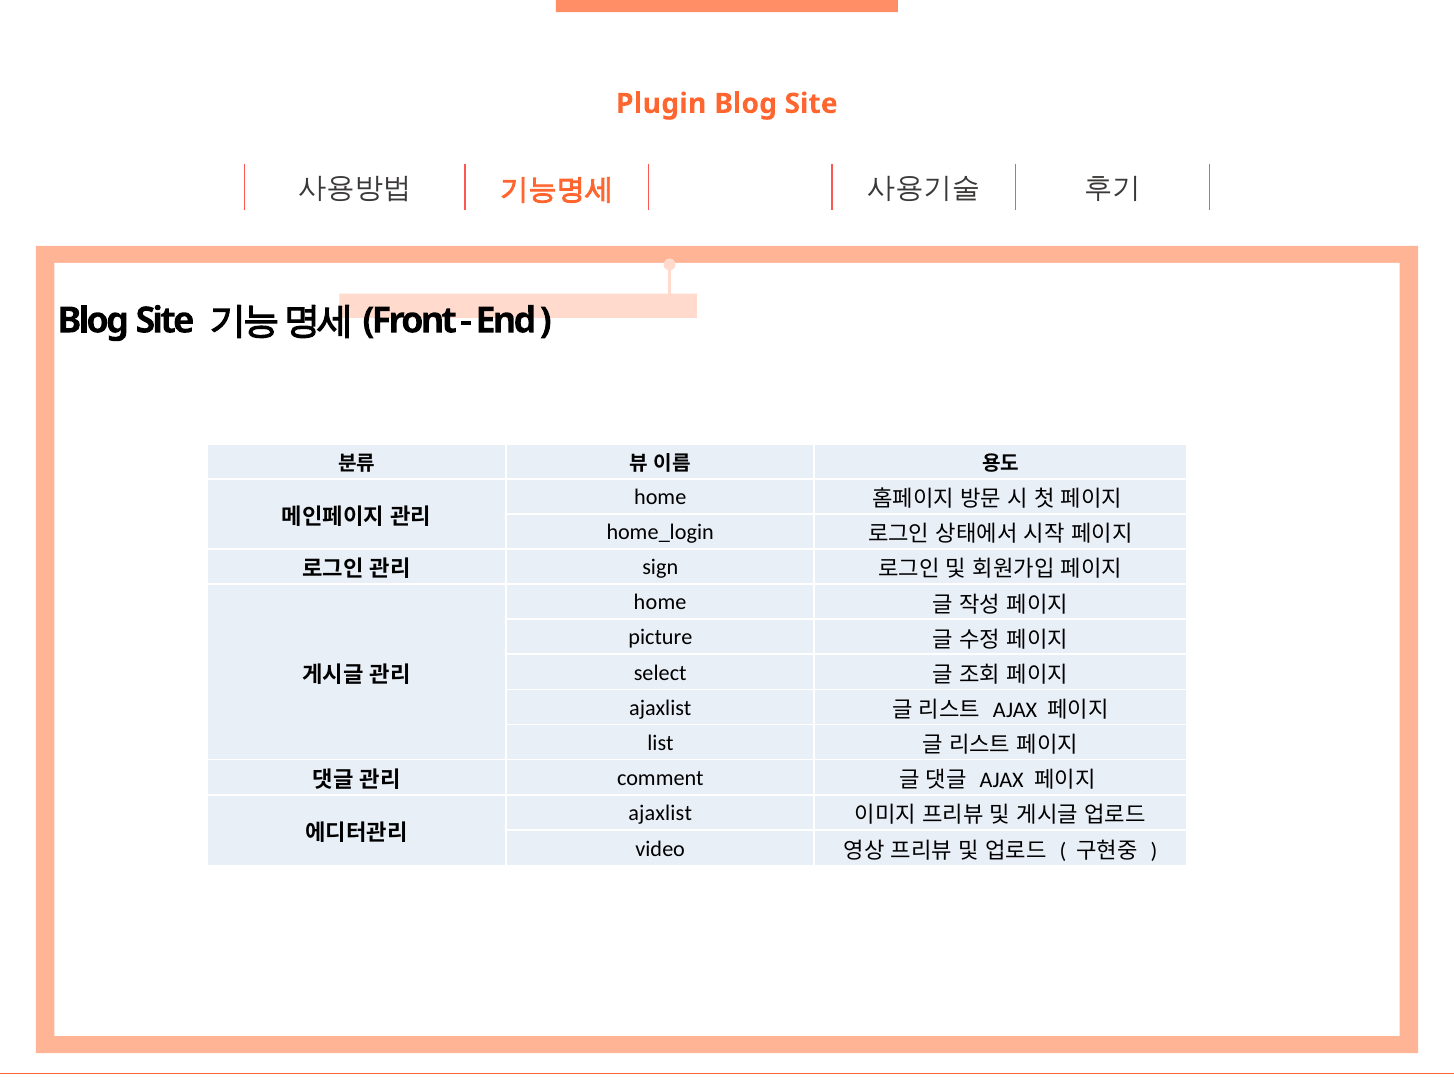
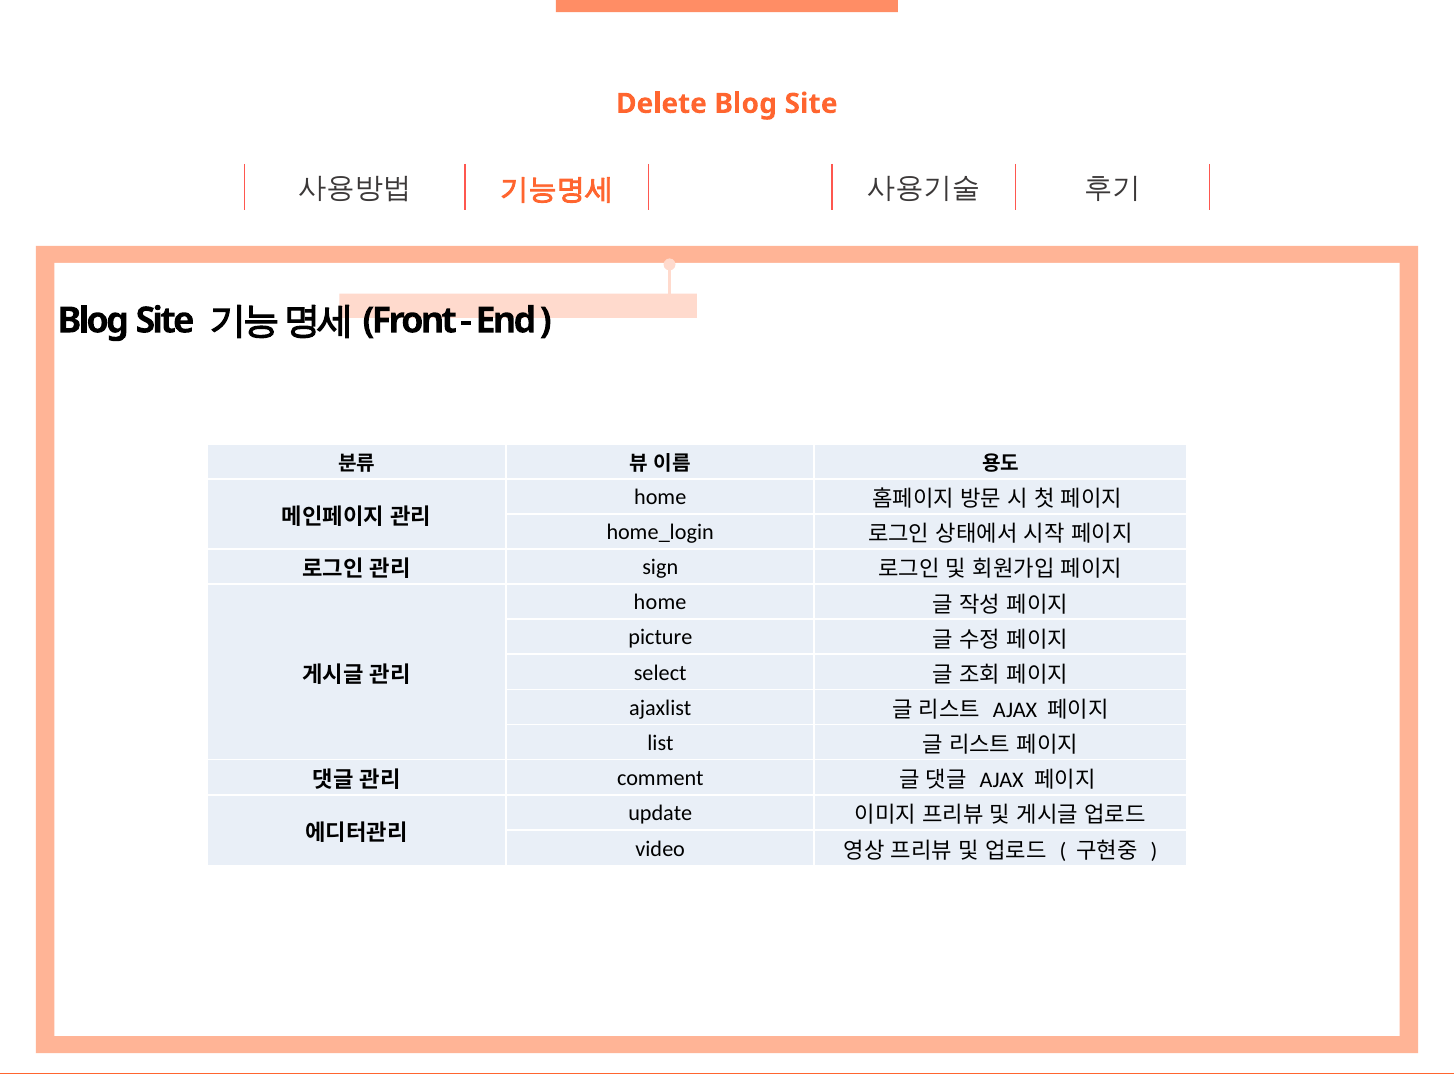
Plugin: Plugin -> Delete (661, 104)
ajaxlist: ajaxlist -> update (660, 813)
